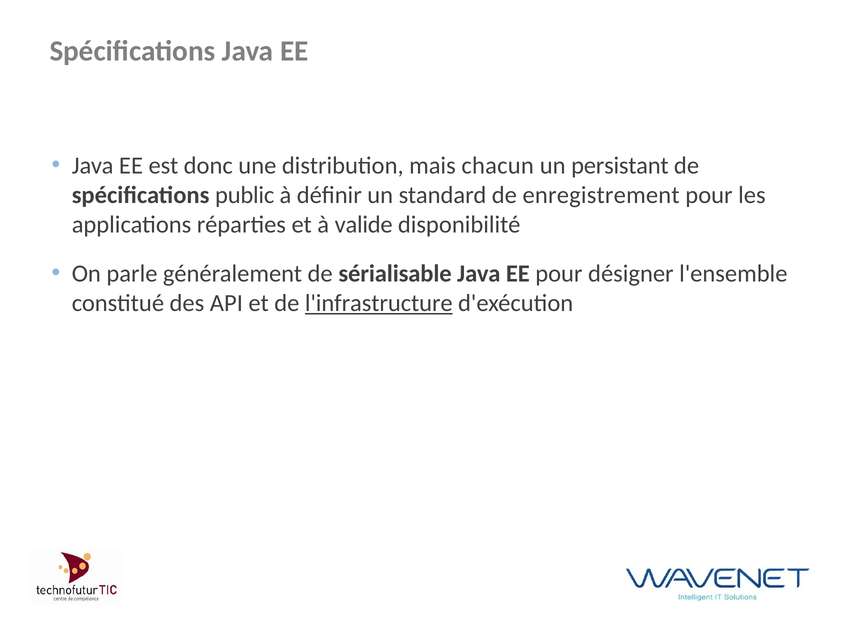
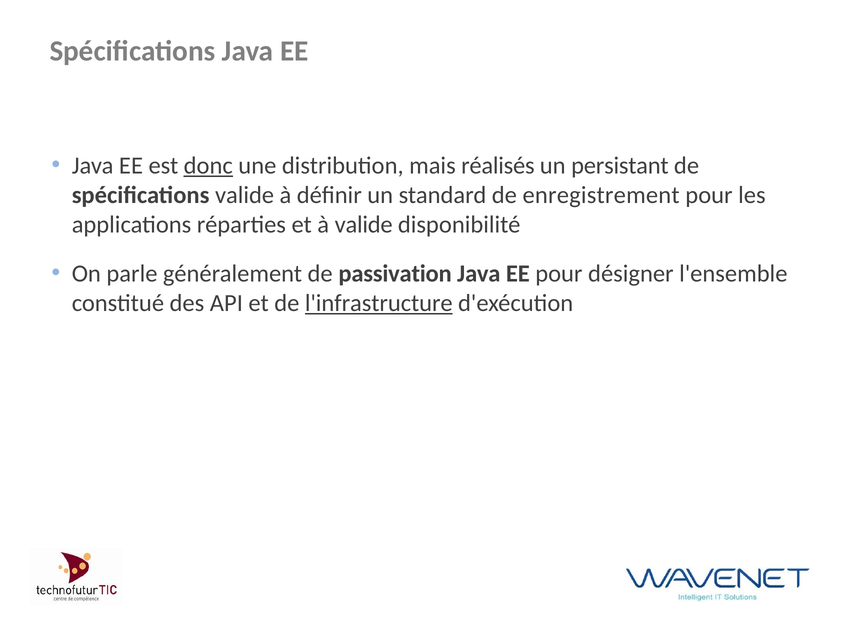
donc underline: none -> present (208, 165)
chacun: chacun -> réalisés (498, 165)
spécifications public: public -> valide (245, 195)
sérialisable: sérialisable -> passivation (395, 273)
